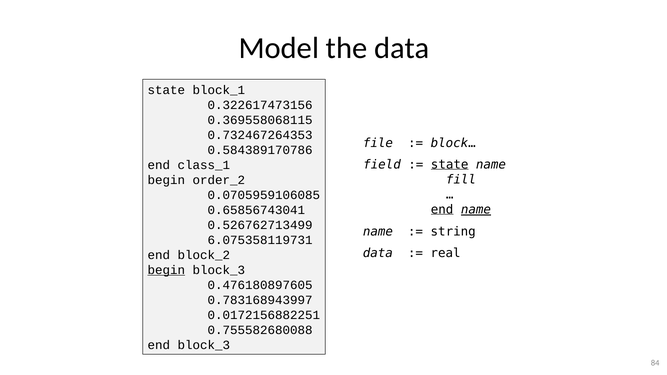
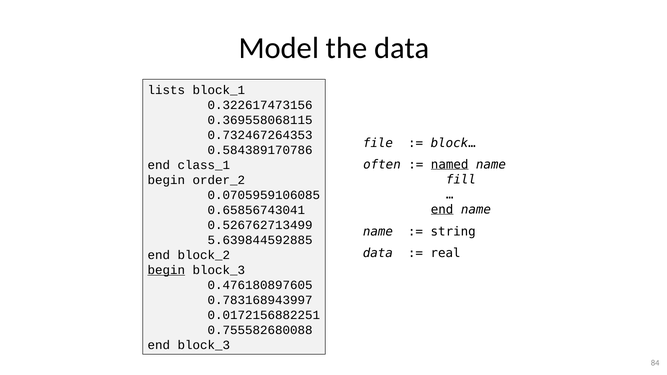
state: state -> lists (166, 90)
field: field -> often (382, 165)
state: state -> named (450, 165)
name underline: present -> none (476, 210)
6.075358119731: 6.075358119731 -> 5.639844592885 (260, 240)
